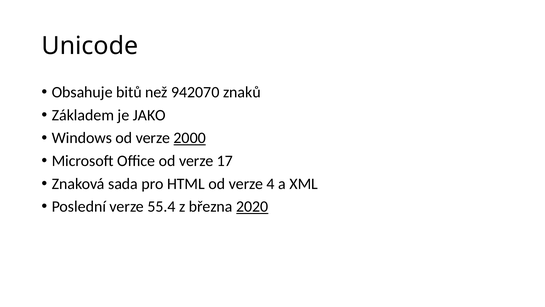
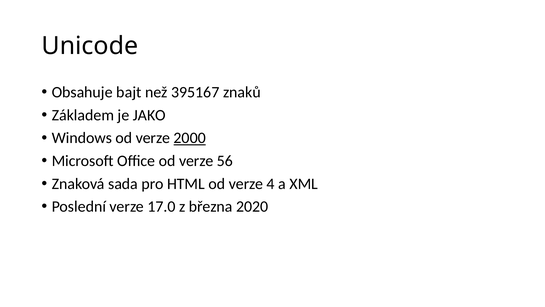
bitů: bitů -> bajt (129, 92)
942070: 942070 -> 395167 (195, 92)
17: 17 -> 56 (225, 161)
55.4: 55.4 -> 17.0 (161, 206)
2020 underline: present -> none (252, 206)
